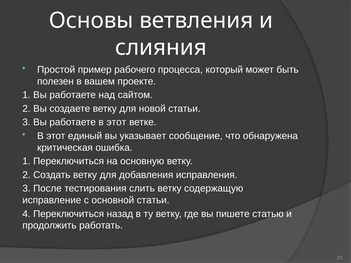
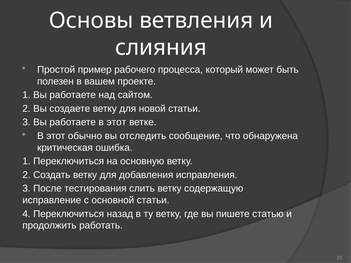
единый: единый -> обычно (85, 136)
указывает: указывает -> отследить (143, 136)
